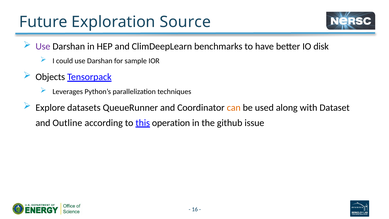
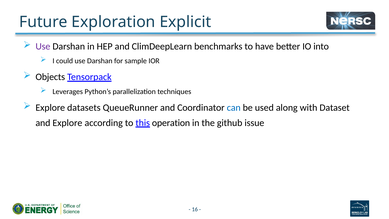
Source: Source -> Explicit (185, 22)
disk: disk -> into (321, 46)
can colour: orange -> blue (234, 107)
and Outline: Outline -> Explore (67, 123)
